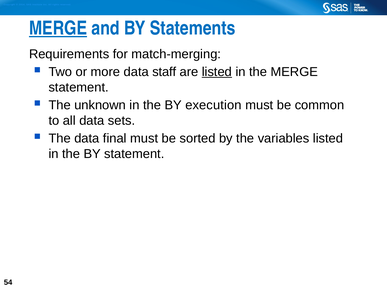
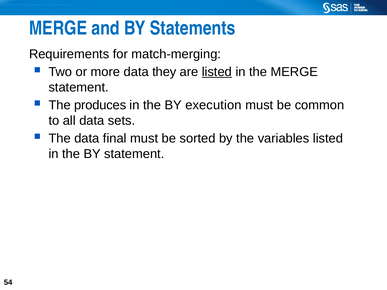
MERGE underline: present -> none (58, 28)
staff: staff -> they (164, 72)
unknown: unknown -> produces (100, 105)
